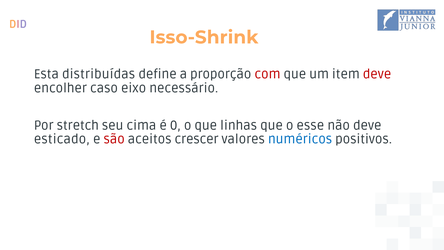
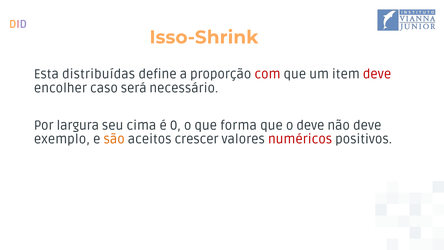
eixo: eixo -> será (134, 88)
stretch: stretch -> largura (78, 125)
linhas: linhas -> forma (239, 125)
o esse: esse -> deve (310, 125)
esticado: esticado -> exemplo (62, 139)
são colour: red -> orange (114, 139)
numéricos colour: blue -> red (300, 139)
